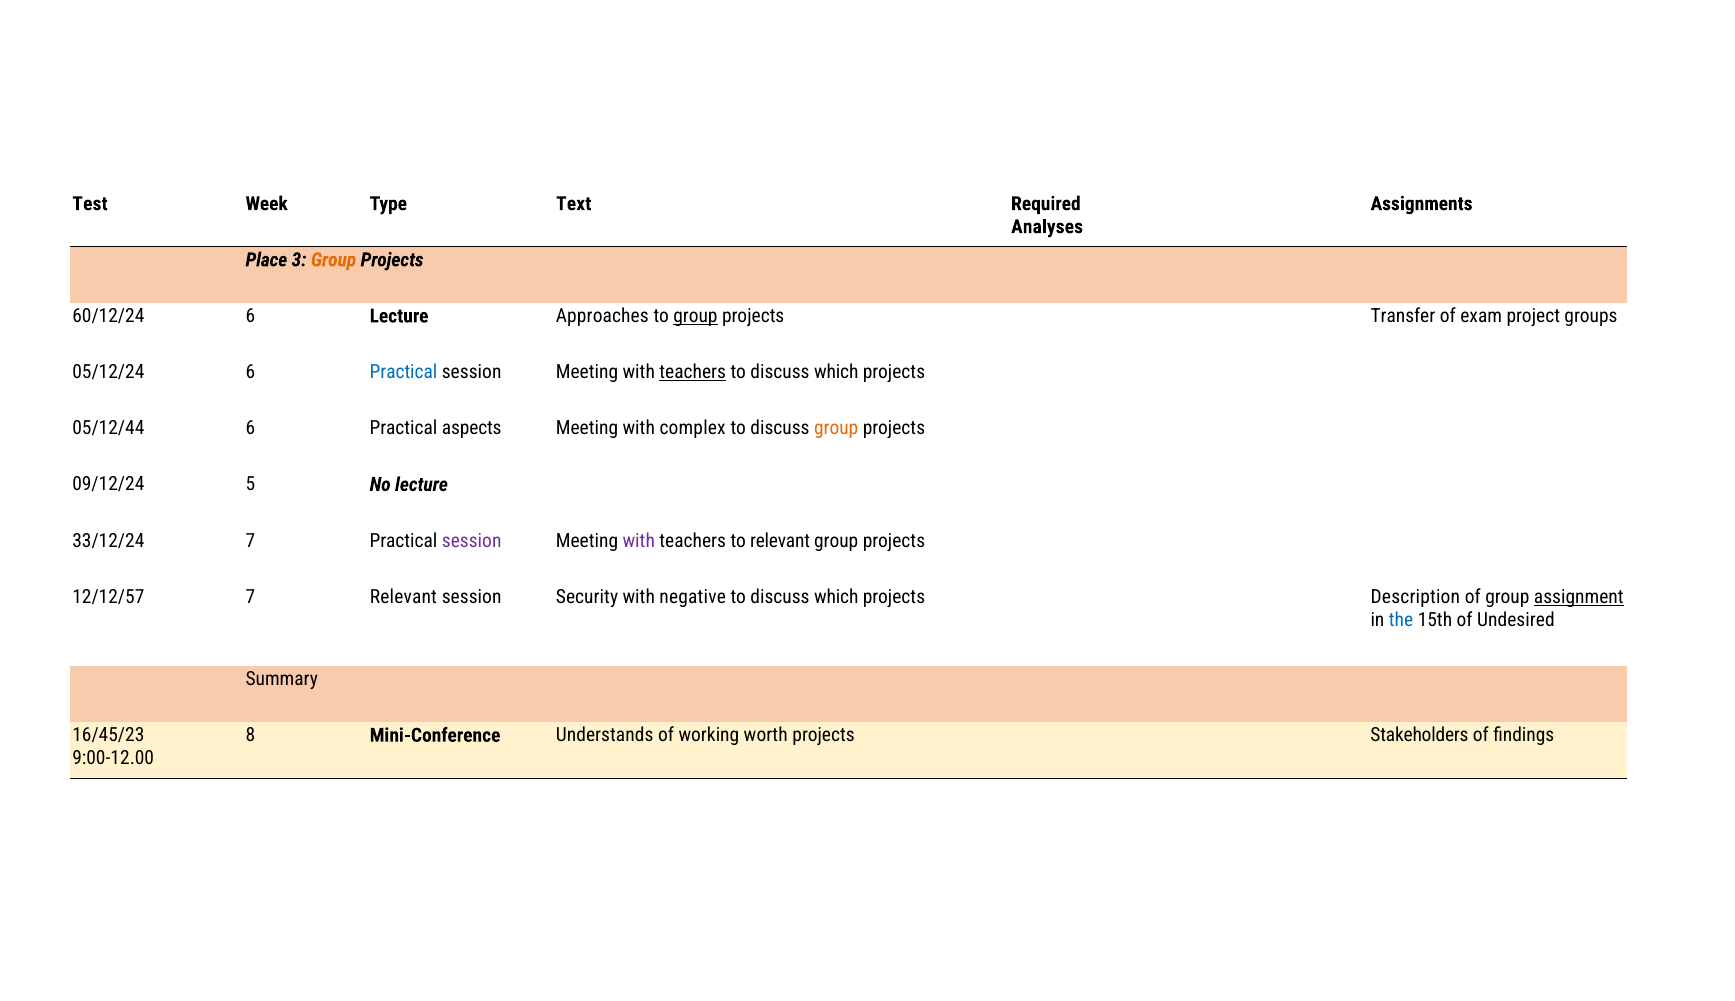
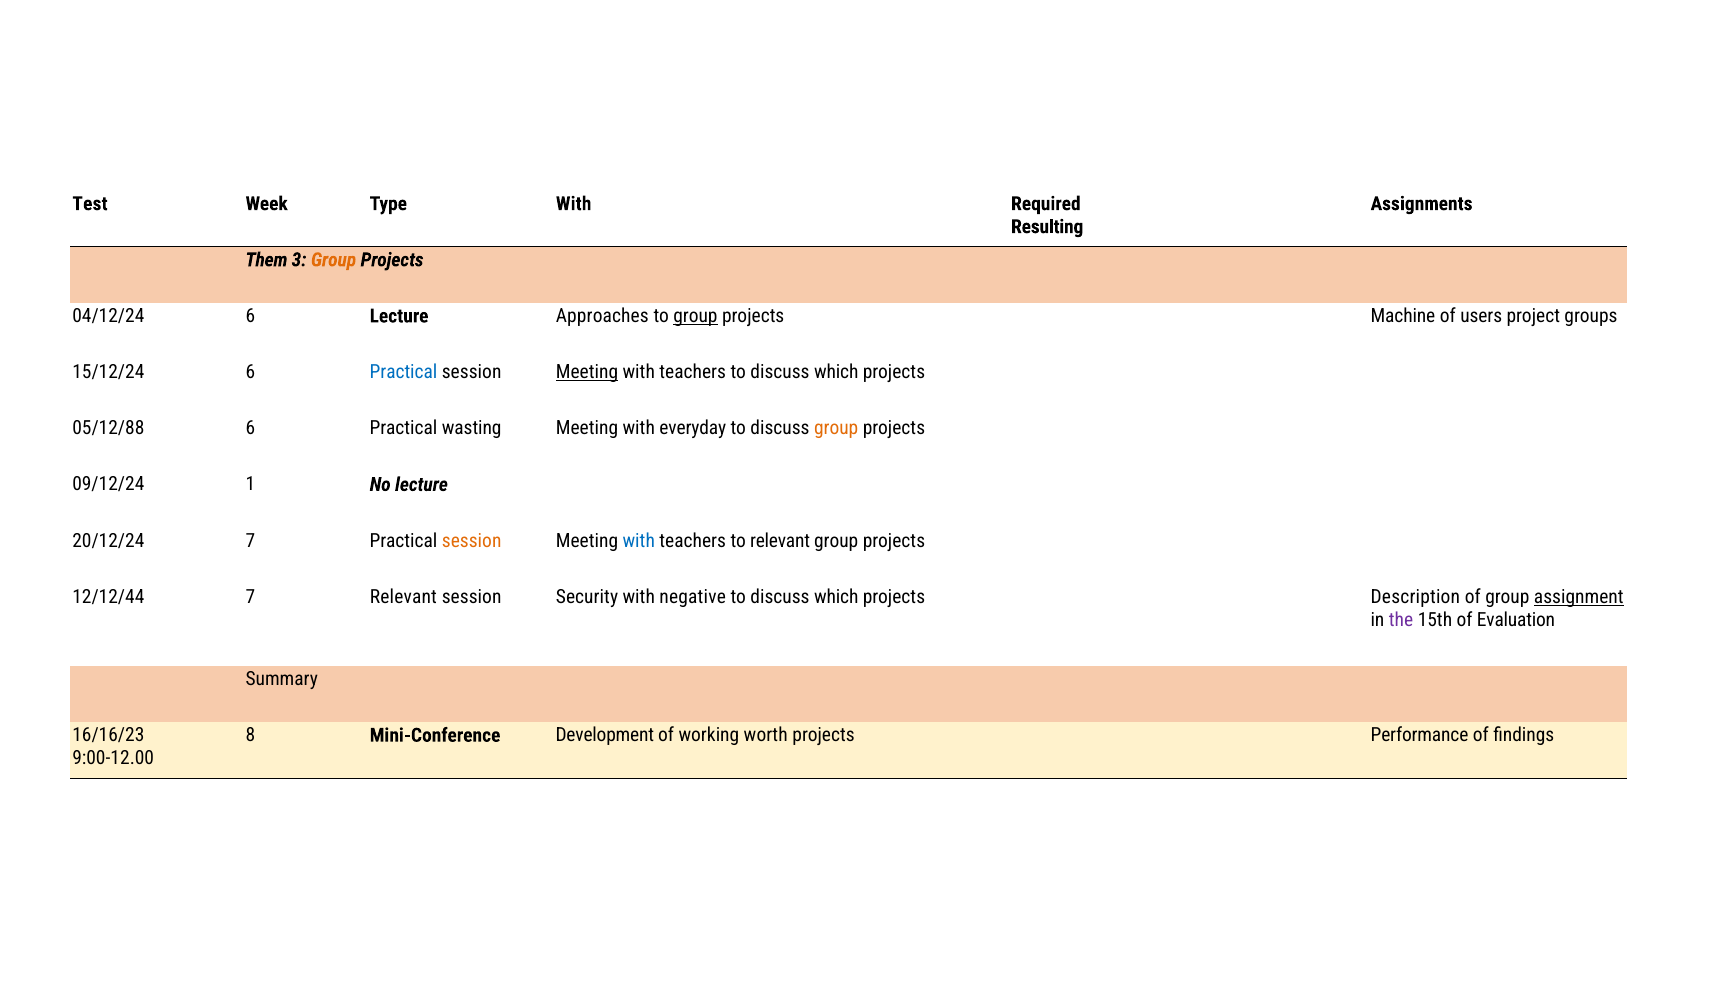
Type Text: Text -> With (574, 204)
Analyses: Analyses -> Resulting (1047, 227)
Place: Place -> Them (266, 260)
60/12/24: 60/12/24 -> 04/12/24 (108, 316)
Transfer: Transfer -> Machine (1403, 316)
exam: exam -> users (1481, 316)
05/12/24: 05/12/24 -> 15/12/24 (108, 372)
Meeting underline: none -> present (587, 372)
teachers underline: present -> none (693, 372)
05/12/44: 05/12/44 -> 05/12/88 (108, 428)
aspects: aspects -> wasting (472, 428)
complex: complex -> everyday (693, 428)
5: 5 -> 1 (250, 485)
33/12/24: 33/12/24 -> 20/12/24 (108, 541)
session colour: purple -> orange (472, 541)
with colour: purple -> blue (639, 541)
12/12/57: 12/12/57 -> 12/12/44 (108, 597)
the colour: blue -> purple (1401, 620)
Undesired: Undesired -> Evaluation (1516, 620)
16/45/23: 16/45/23 -> 16/16/23 (108, 735)
Understands: Understands -> Development (605, 735)
Stakeholders: Stakeholders -> Performance (1419, 735)
